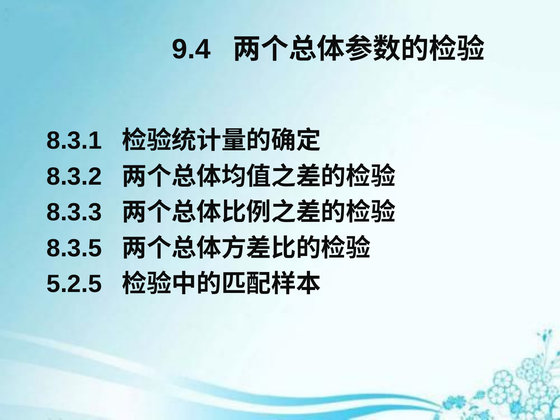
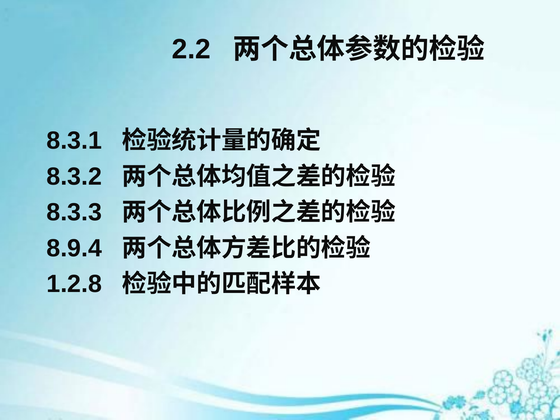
9.4: 9.4 -> 2.2 (191, 49)
8.3.5: 8.3.5 -> 8.9.4 (74, 248)
5.2.5: 5.2.5 -> 1.2.8 (74, 284)
